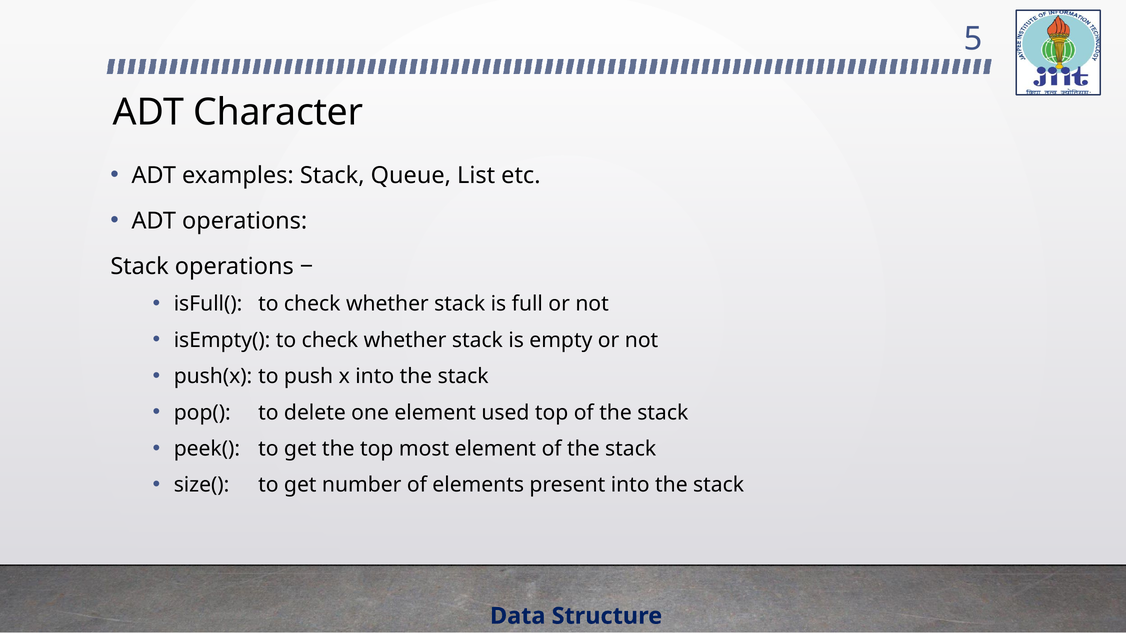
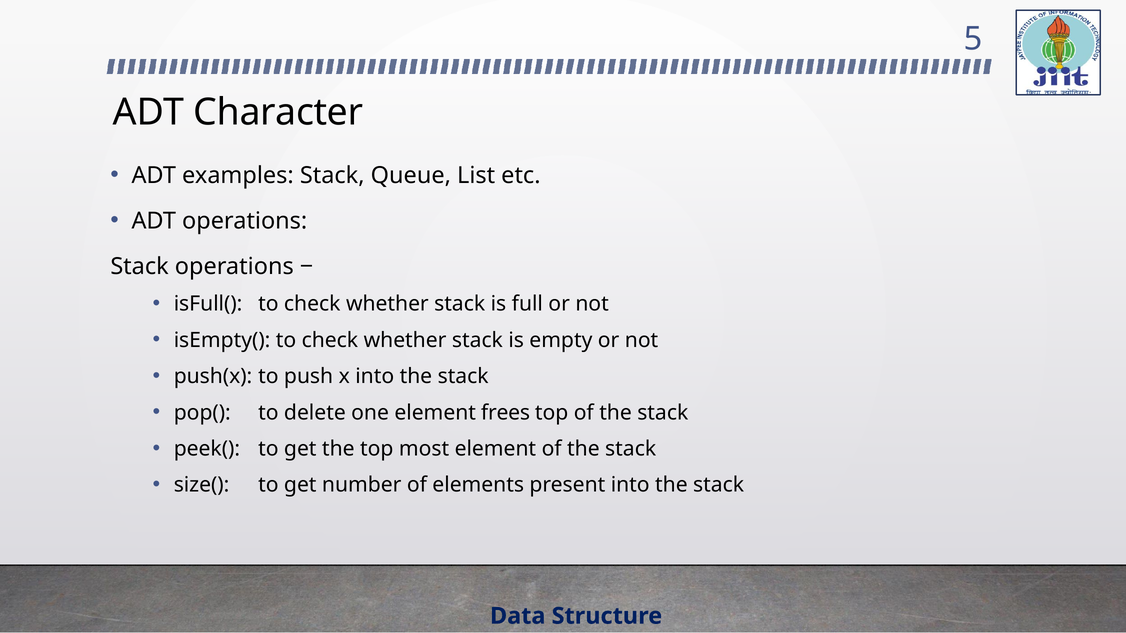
used: used -> frees (506, 413)
